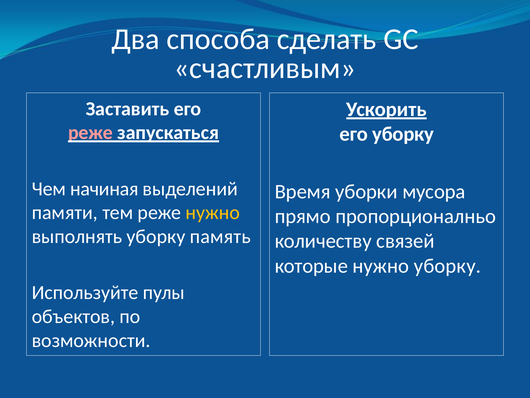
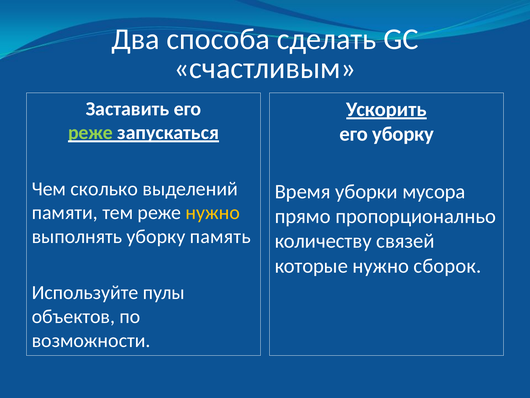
реже colour: pink -> light green (91, 133)
начиная: начиная -> сколько (104, 189)
нужно уборку: уборку -> сборок (448, 266)
